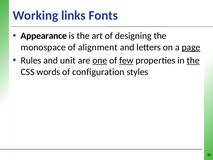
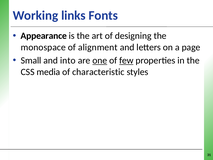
page underline: present -> none (191, 47)
Rules: Rules -> Small (31, 60)
unit: unit -> into (68, 60)
the underline: present -> none (193, 60)
words: words -> media (48, 72)
configuration: configuration -> characteristic (98, 72)
